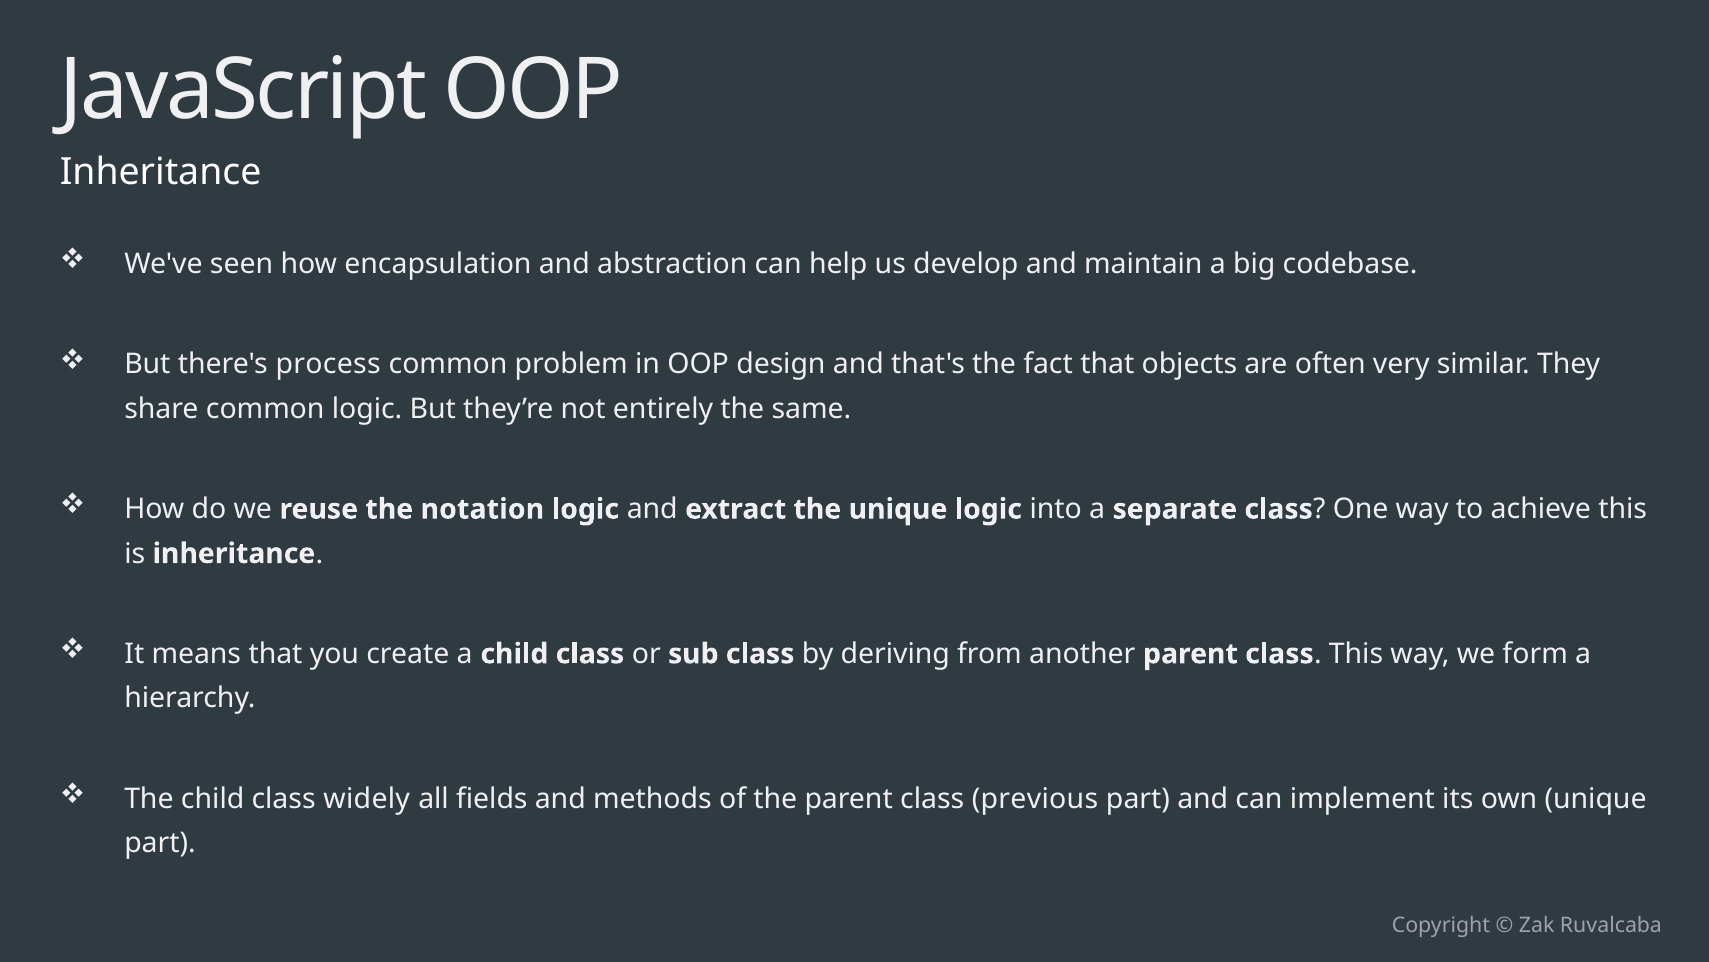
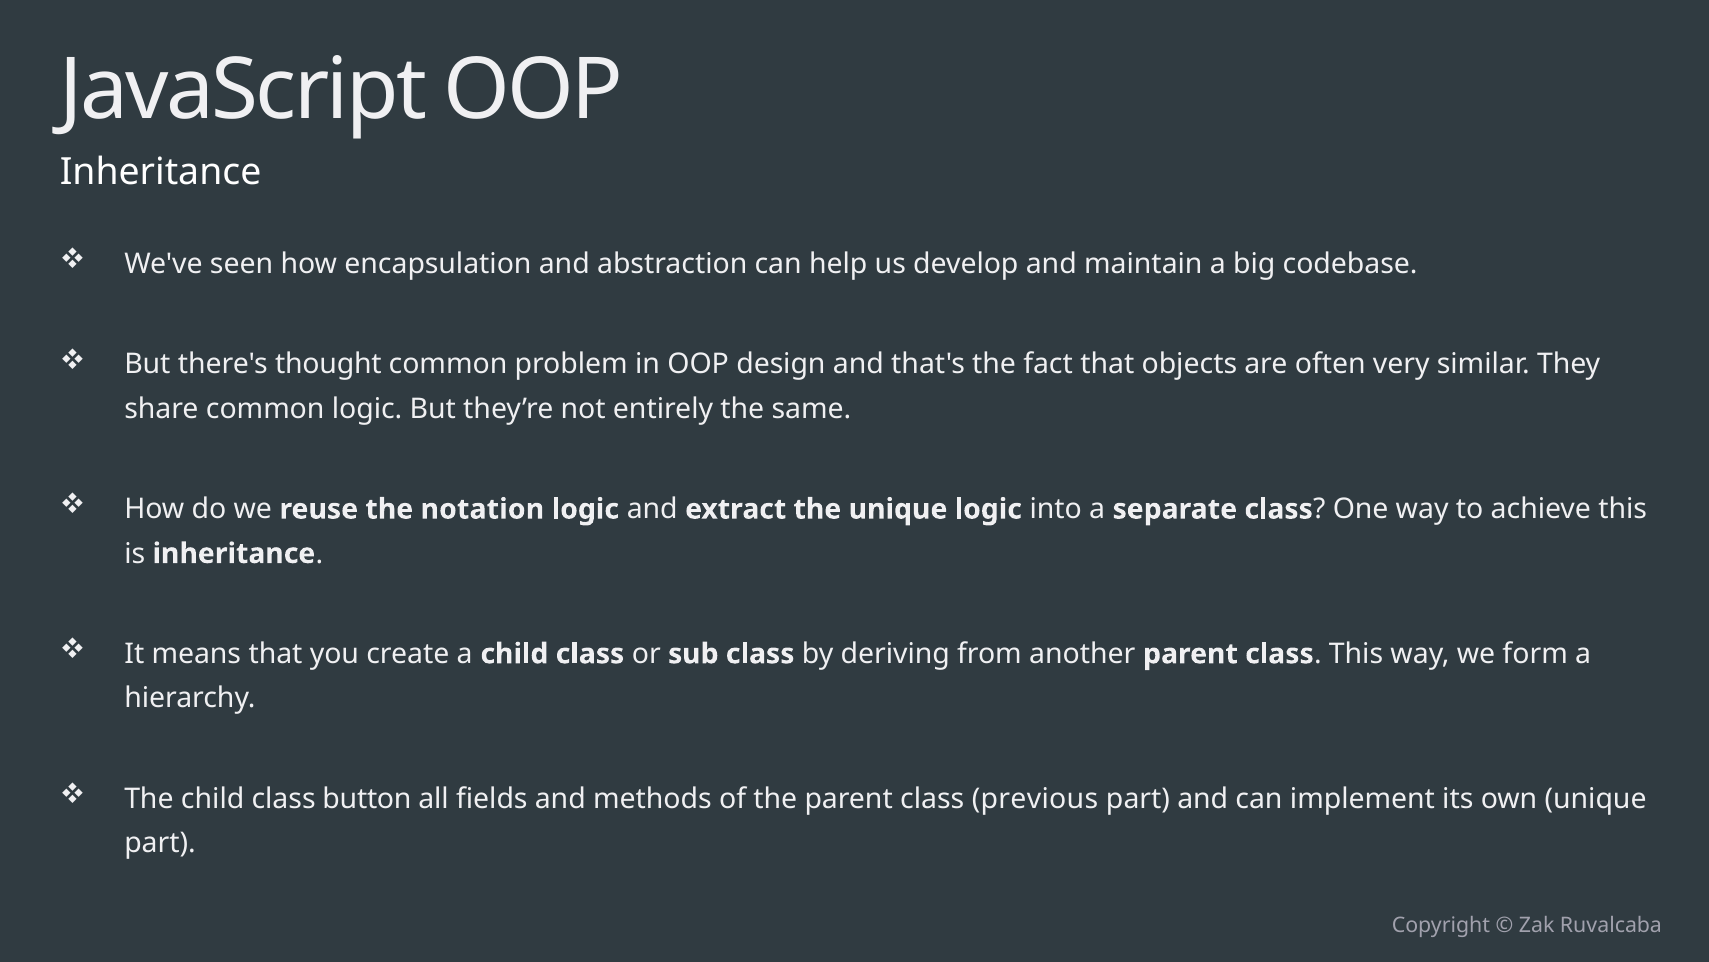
process: process -> thought (328, 364)
widely: widely -> button (367, 798)
